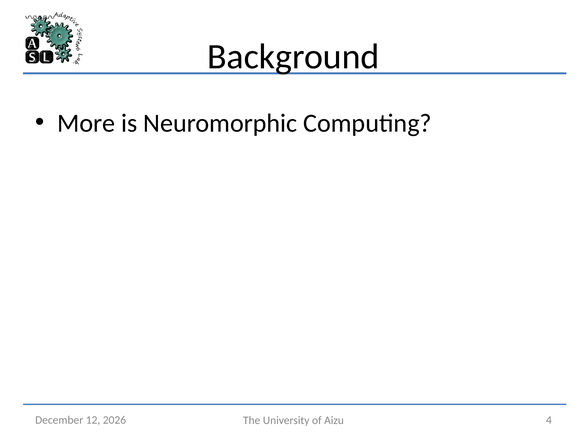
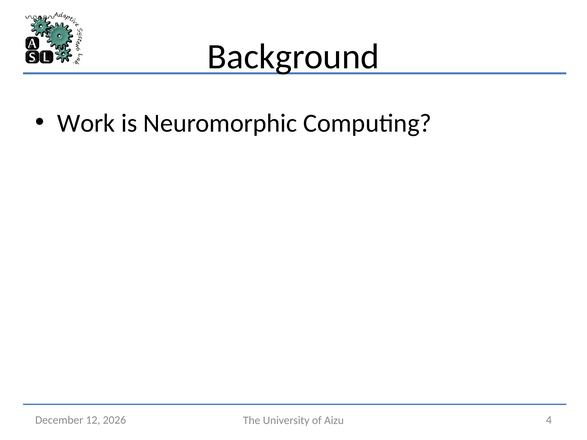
More: More -> Work (86, 123)
